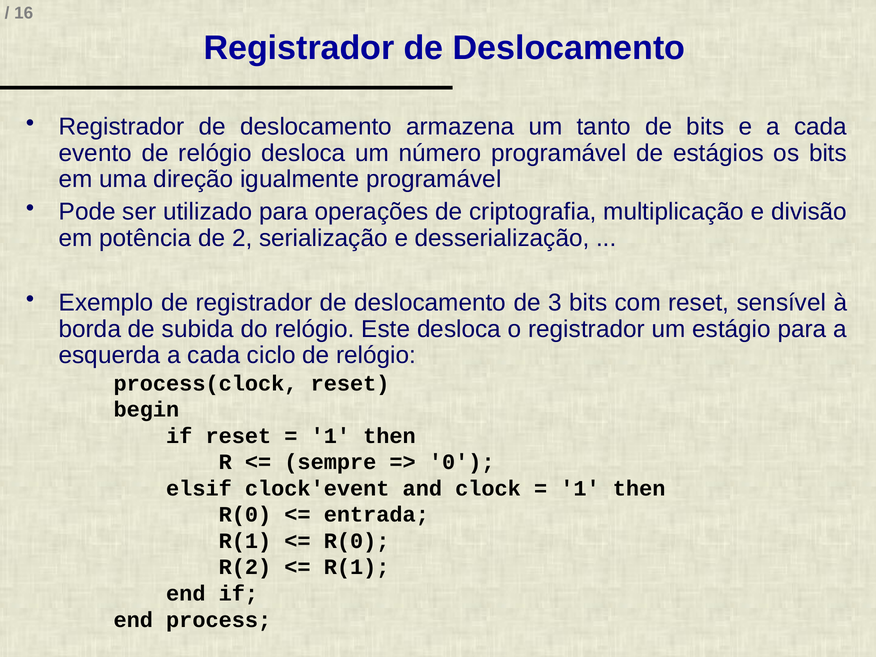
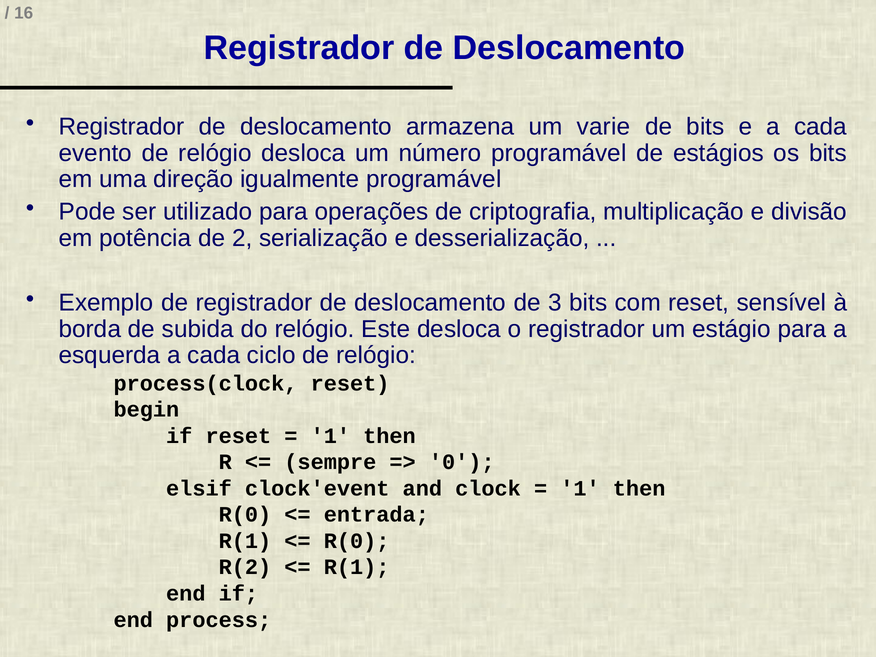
tanto: tanto -> varie (604, 127)
